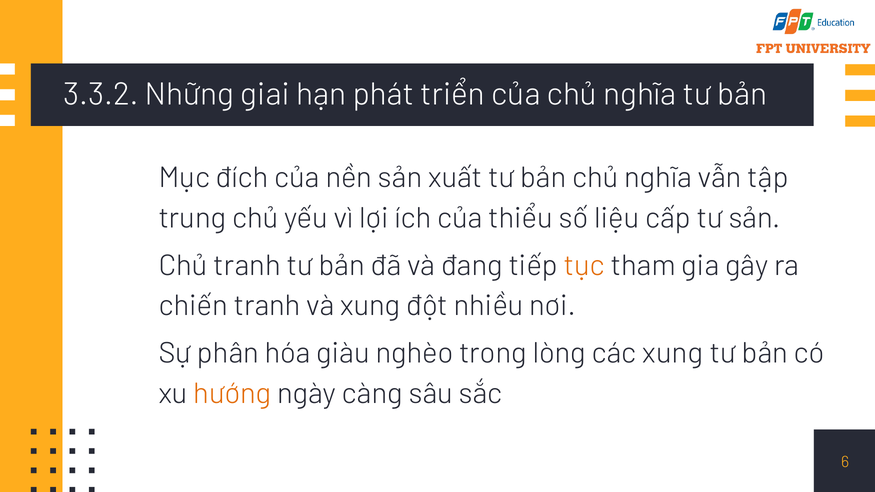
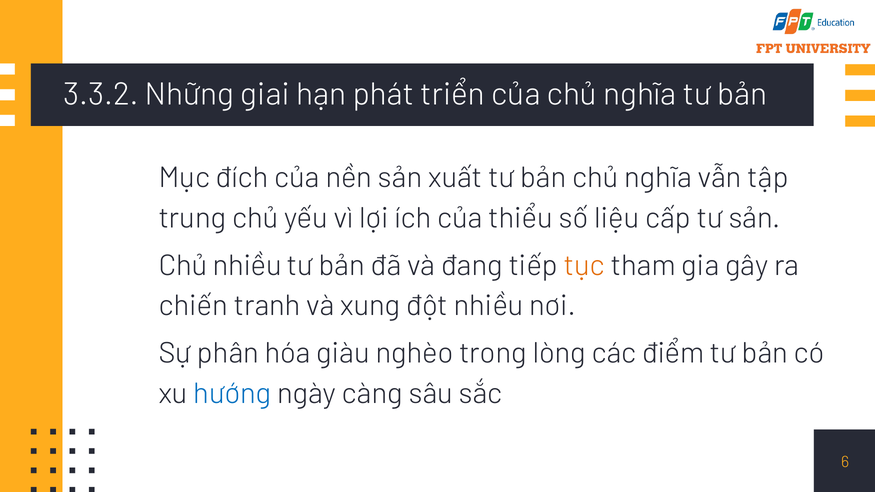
tranh: tranh -> nhiều (247, 266)
các xung: xung -> điểm (673, 353)
hướng colour: orange -> blue (232, 394)
